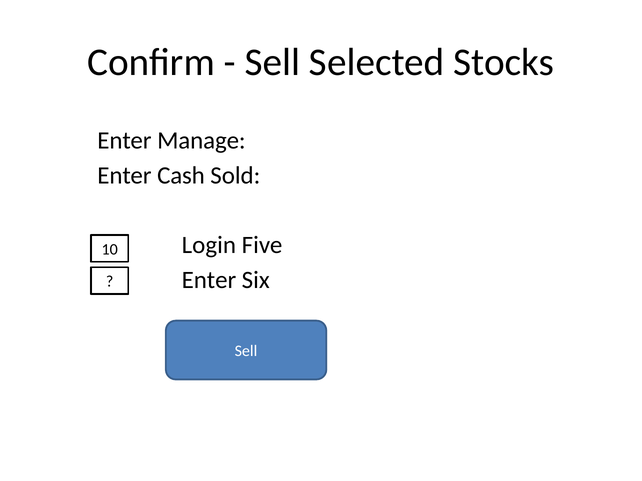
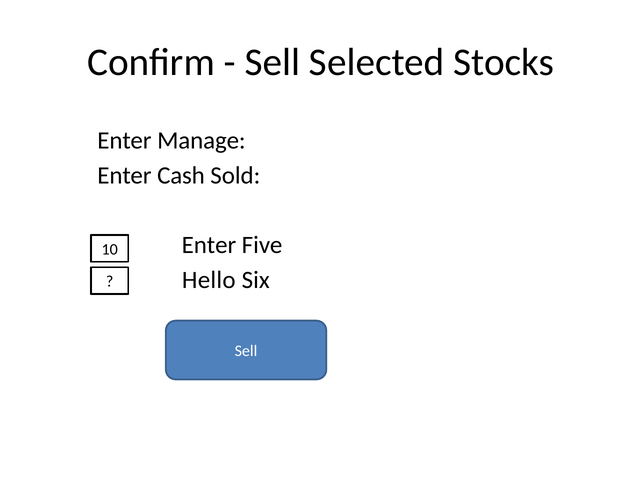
Login: Login -> Enter (209, 245)
Enter: Enter -> Hello (209, 280)
